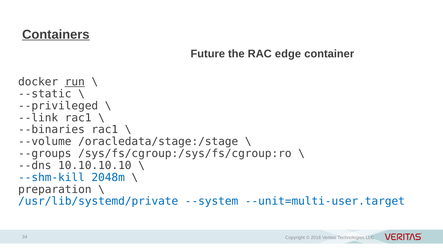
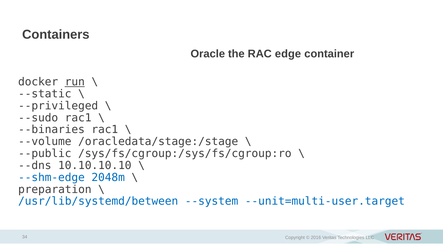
Containers underline: present -> none (56, 34)
Future: Future -> Oracle (208, 54)
--link: --link -> --sudo (38, 118)
--groups: --groups -> --public (45, 154)
--shm-kill: --shm-kill -> --shm-edge (51, 178)
/usr/lib/systemd/private: /usr/lib/systemd/private -> /usr/lib/systemd/between (98, 202)
